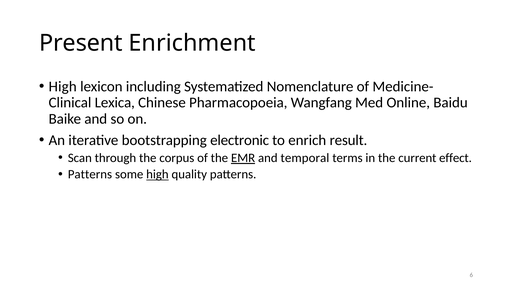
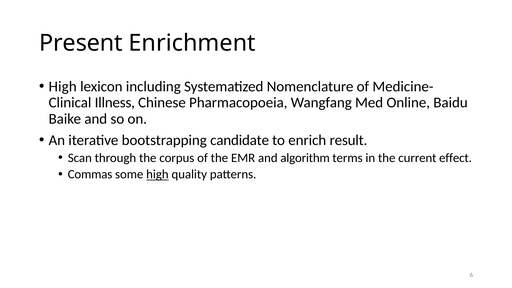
Lexica: Lexica -> Illness (115, 103)
electronic: electronic -> candidate (240, 140)
EMR underline: present -> none (243, 158)
temporal: temporal -> algorithm (305, 158)
Patterns: Patterns -> Commas (90, 174)
